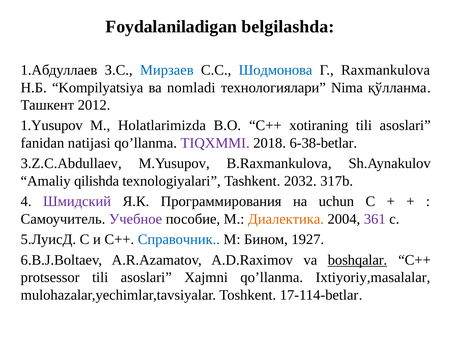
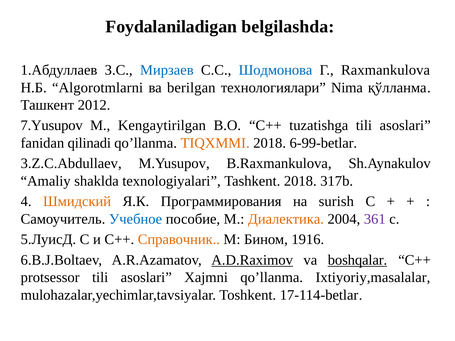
Kompilyatsiya: Kompilyatsiya -> Algorotmlarni (98, 88)
nomladi: nomladi -> berilgan (191, 88)
1.Yusupov: 1.Yusupov -> 7.Yusupov (52, 126)
Holatlarimizda: Holatlarimizda -> Kengaytirilgan (162, 126)
xotiraning: xotiraning -> tuzatishga (319, 126)
natijasi: natijasi -> qilinadi (89, 143)
TIQXMMI colour: purple -> orange (215, 143)
6-38-betlar: 6-38-betlar -> 6-99-betlar (323, 143)
qilishda: qilishda -> shaklda (97, 181)
Tashkent 2032: 2032 -> 2018 (300, 181)
Шмидский colour: purple -> orange (77, 202)
uchun: uchun -> surish (336, 202)
Учебное colour: purple -> blue (136, 219)
Справочник colour: blue -> orange (179, 240)
1927: 1927 -> 1916 (308, 240)
A.D.Raximov underline: none -> present (252, 260)
